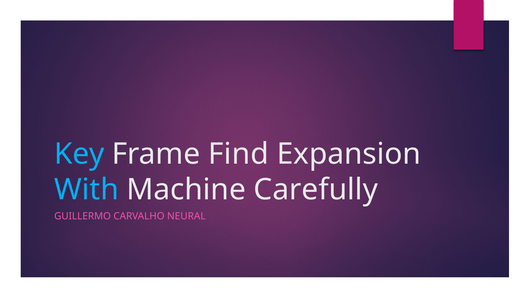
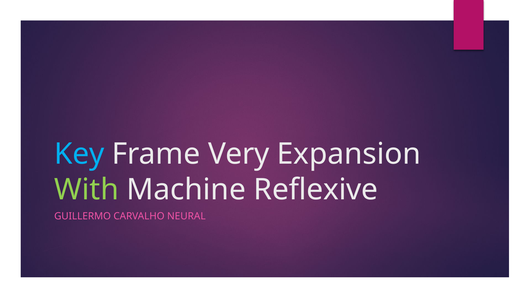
Find: Find -> Very (239, 154)
With colour: light blue -> light green (86, 190)
Carefully: Carefully -> Reflexive (316, 190)
